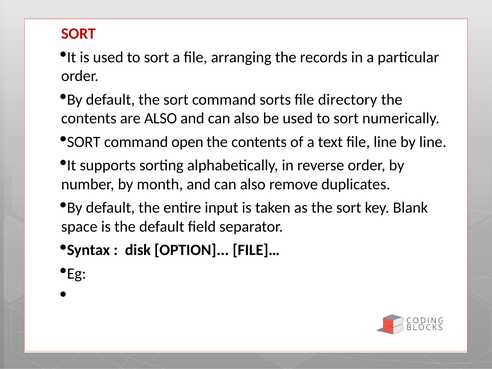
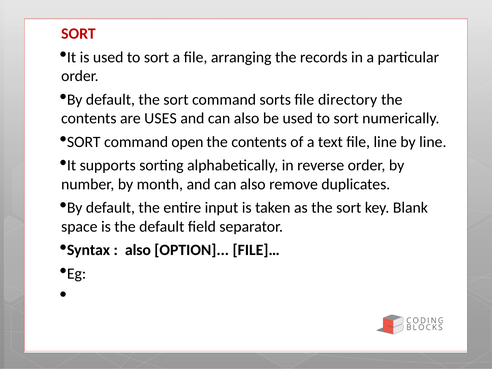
are ALSO: ALSO -> USES (160, 118)
disk: disk -> also (138, 250)
